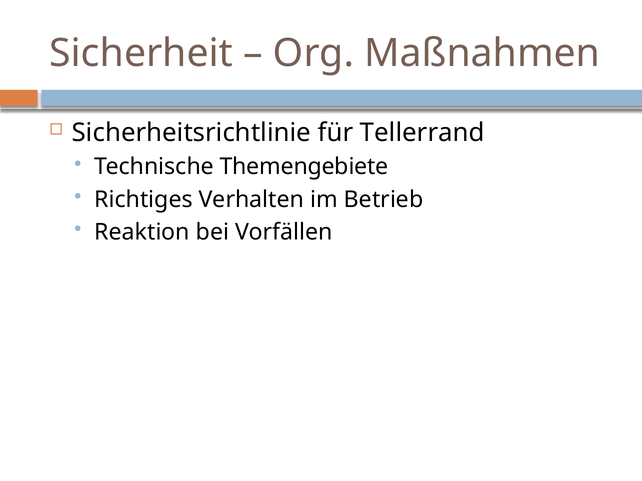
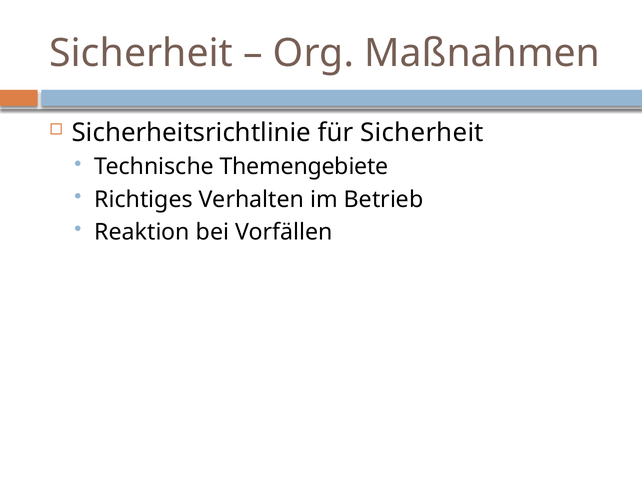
für Tellerrand: Tellerrand -> Sicherheit (422, 133)
